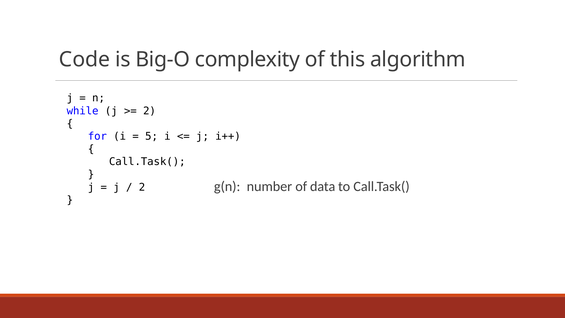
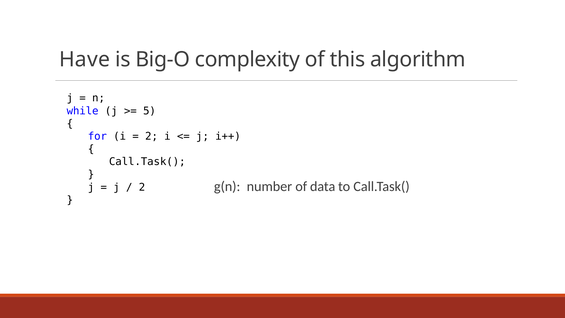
Code: Code -> Have (85, 59)
2: 2 -> 5 (150, 111)
5: 5 -> 2 (152, 136)
